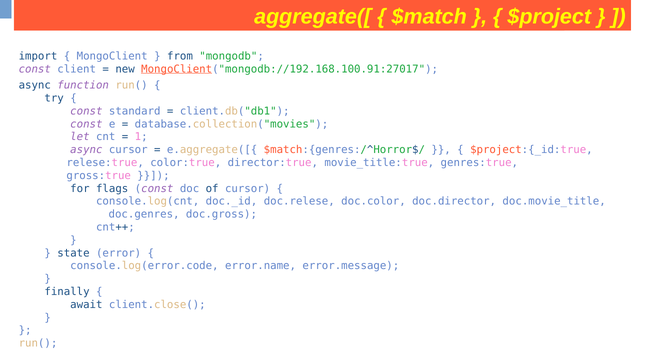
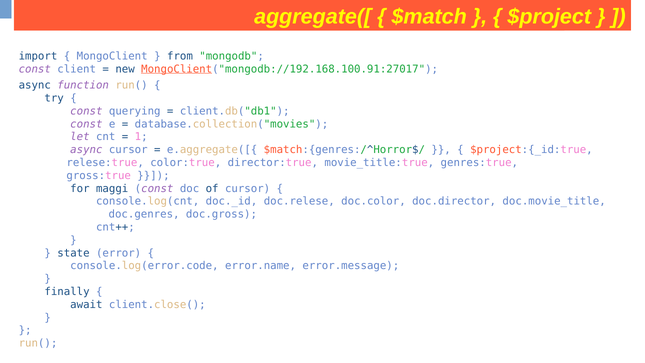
standard: standard -> querying (135, 111)
flags: flags -> maggi (112, 188)
